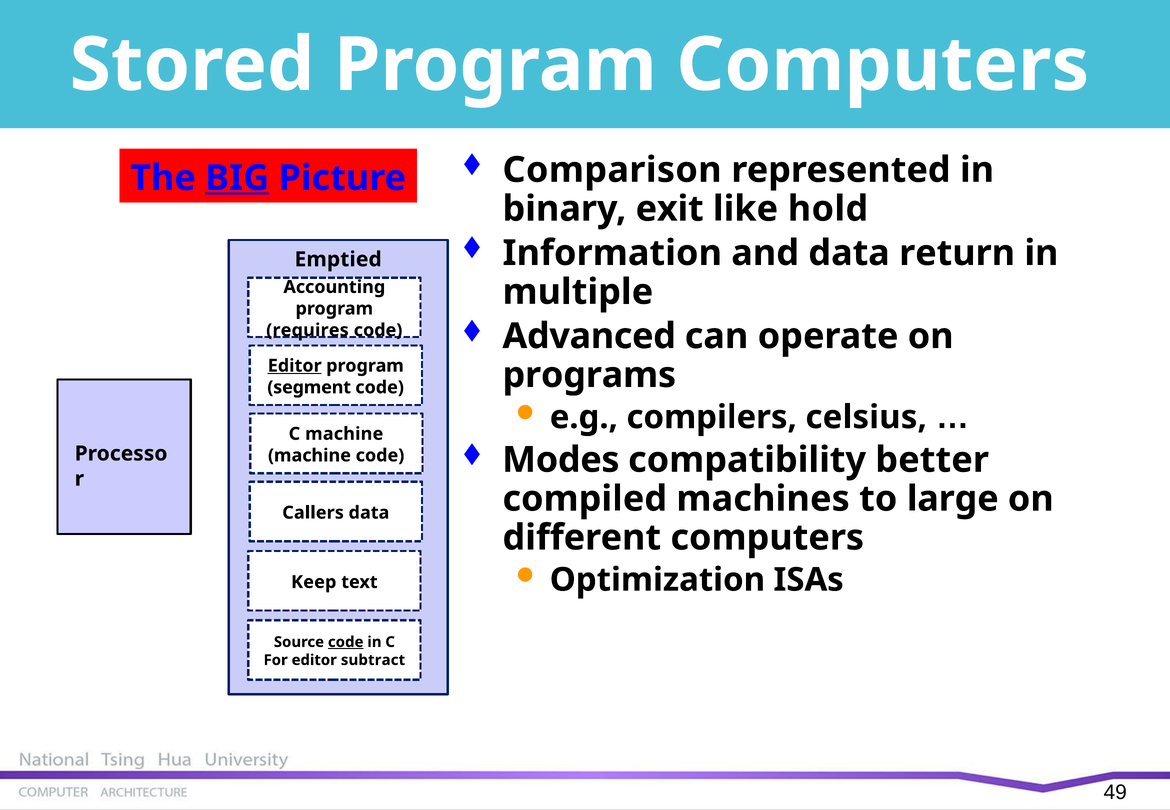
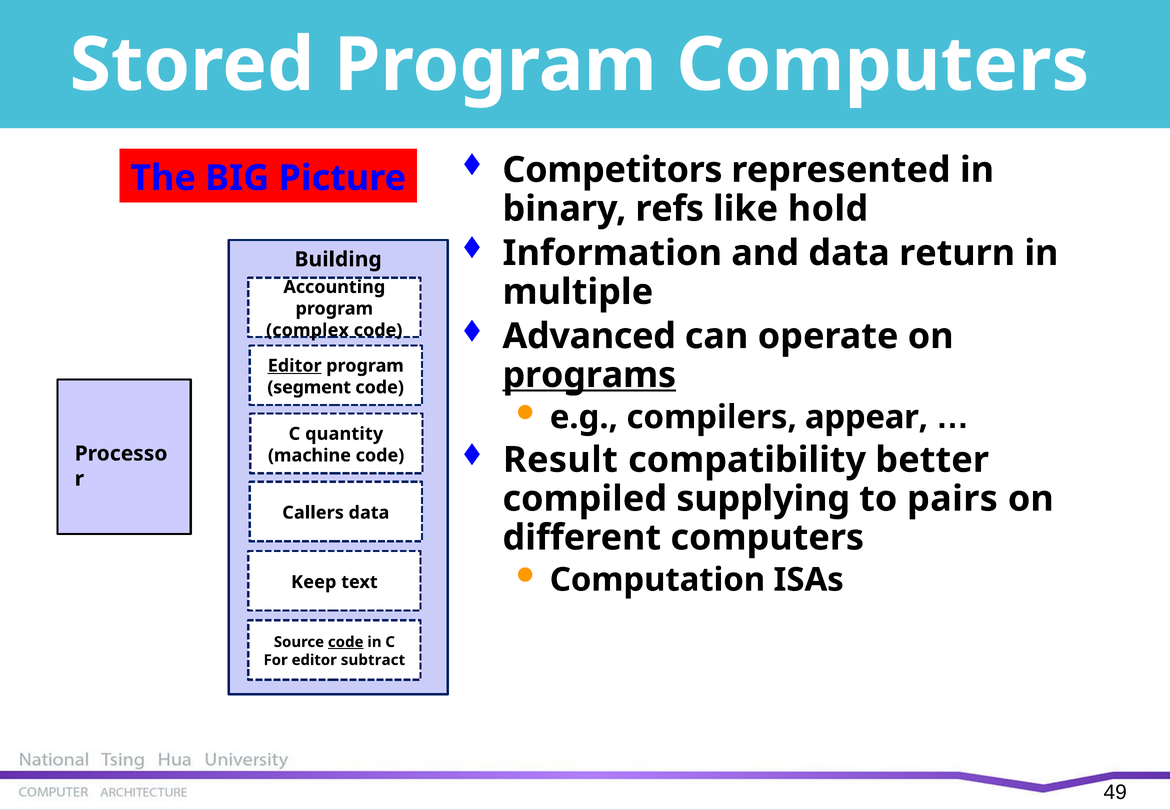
Comparison: Comparison -> Competitors (612, 170)
BIG underline: present -> none (237, 178)
exit: exit -> refs (670, 209)
Emptied: Emptied -> Building (338, 259)
requires: requires -> complex (307, 330)
programs underline: none -> present (589, 375)
celsius: celsius -> appear (866, 417)
C machine: machine -> quantity (344, 434)
Modes: Modes -> Result (560, 460)
machines: machines -> supplying (763, 499)
large: large -> pairs (952, 499)
Optimization: Optimization -> Computation (657, 580)
